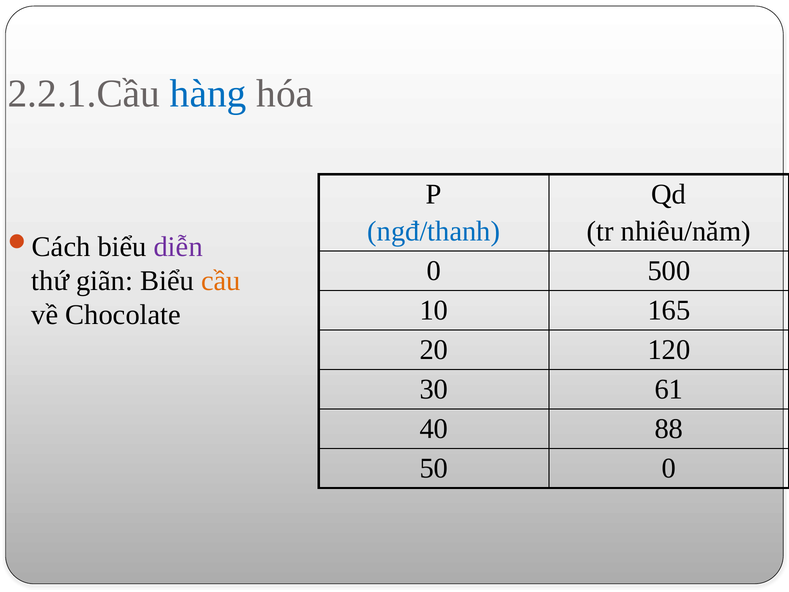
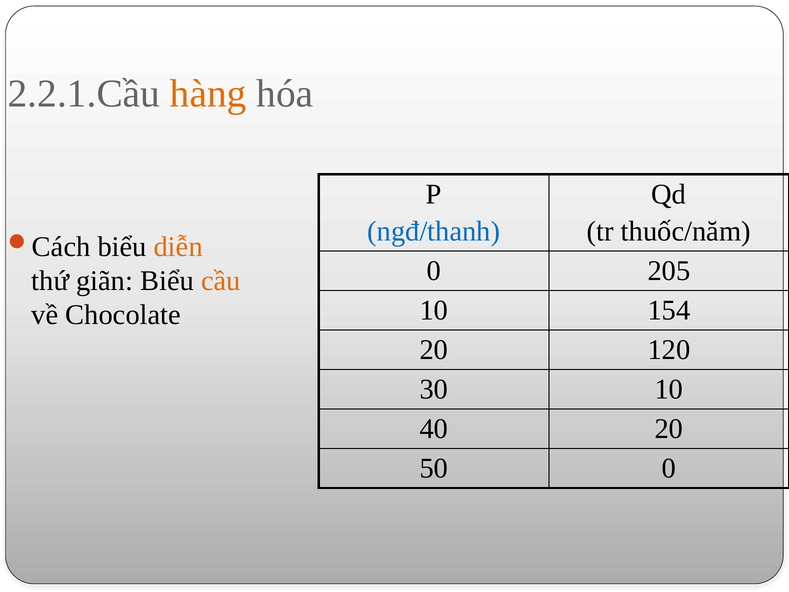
hàng colour: blue -> orange (208, 93)
nhiêu/năm: nhiêu/năm -> thuốc/năm (686, 231)
diễn colour: purple -> orange (178, 247)
500: 500 -> 205 (669, 271)
165: 165 -> 154 (669, 310)
30 61: 61 -> 10 (669, 389)
40 88: 88 -> 20 (669, 429)
